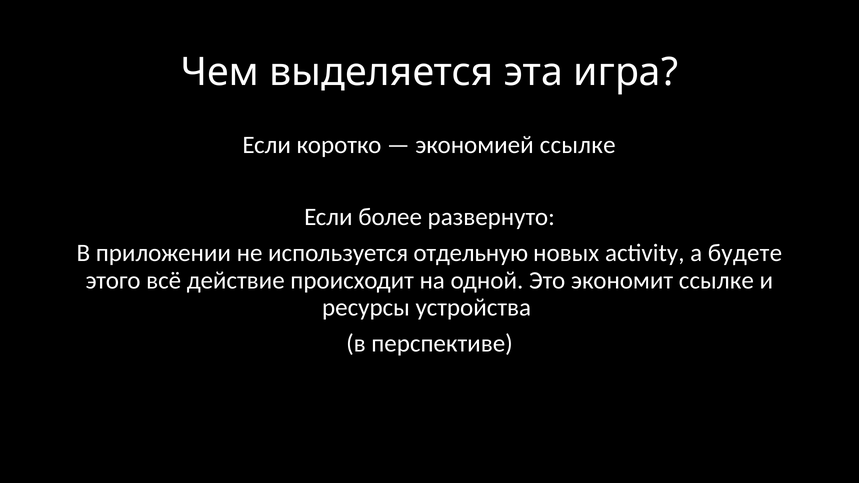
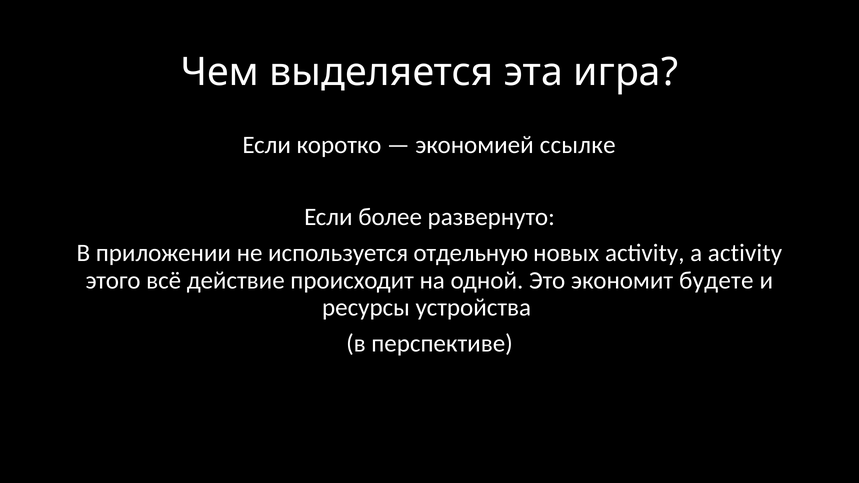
а будете: будете -> activity (745, 253)
экономит ссылке: ссылке -> будете (716, 280)
